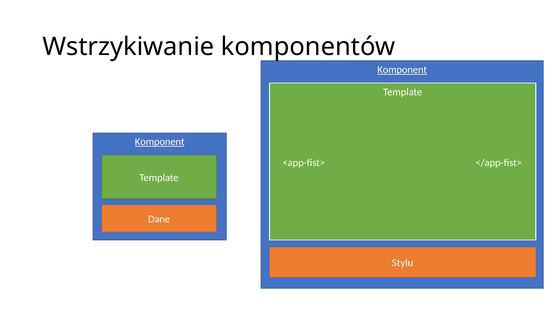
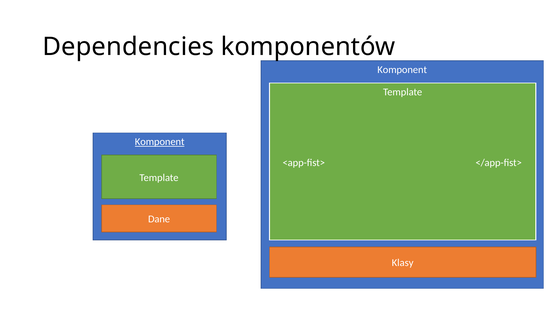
Wstrzykiwanie: Wstrzykiwanie -> Dependencies (128, 47)
Komponent underline: present -> none (402, 70)
Stylu: Stylu -> Klasy (403, 263)
